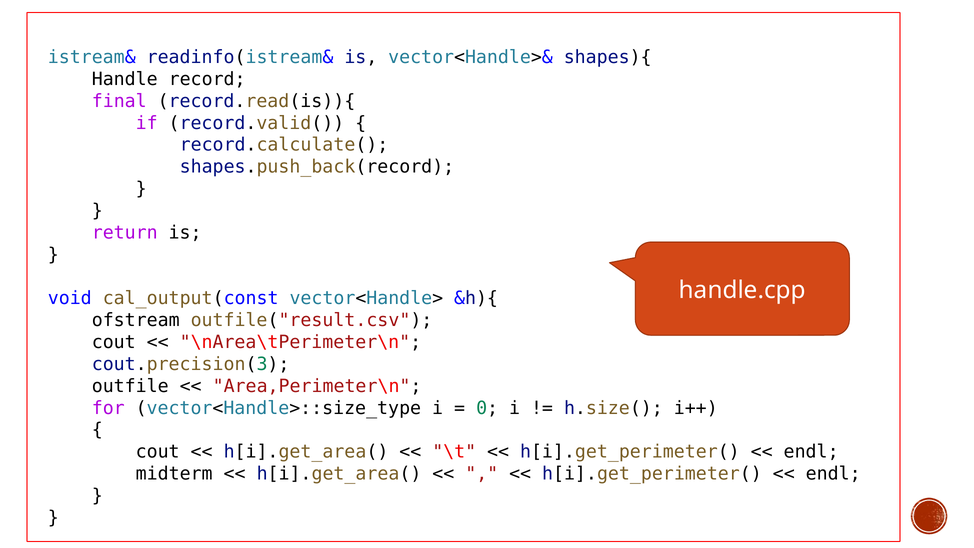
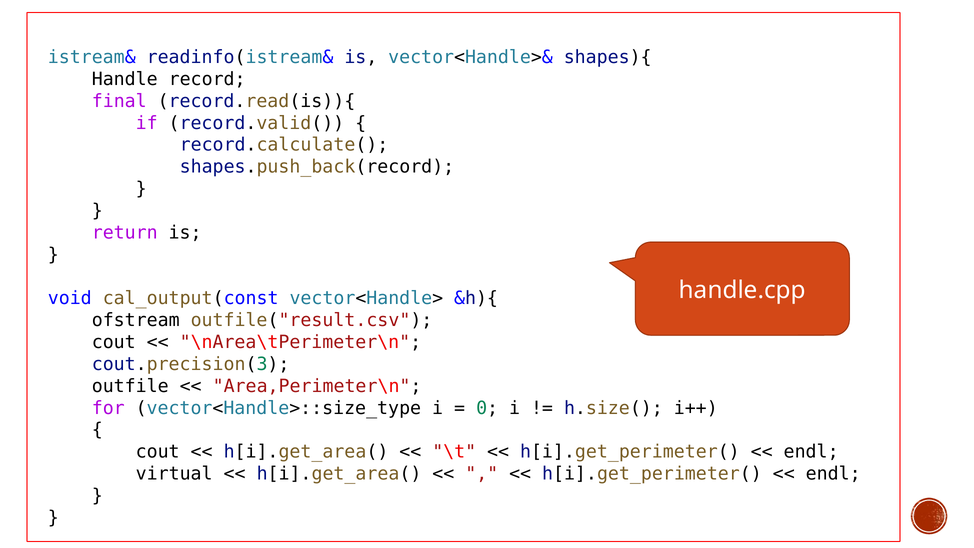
midterm: midterm -> virtual (174, 474)
